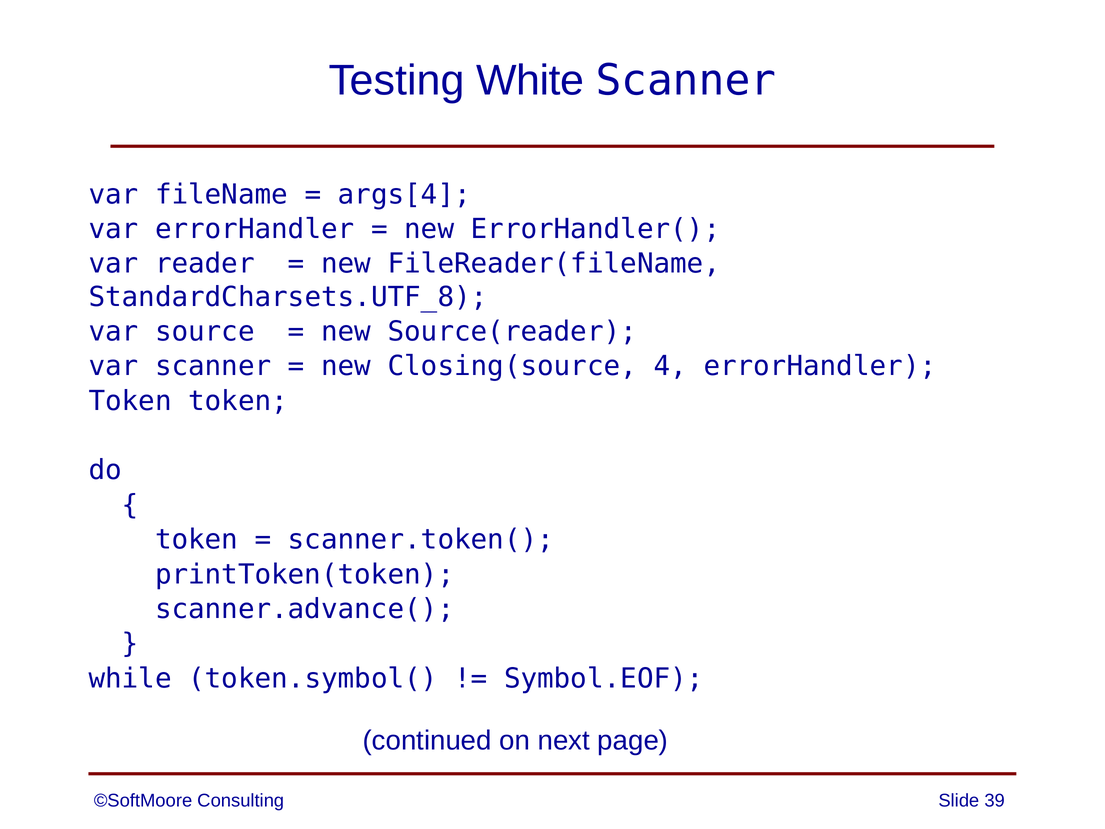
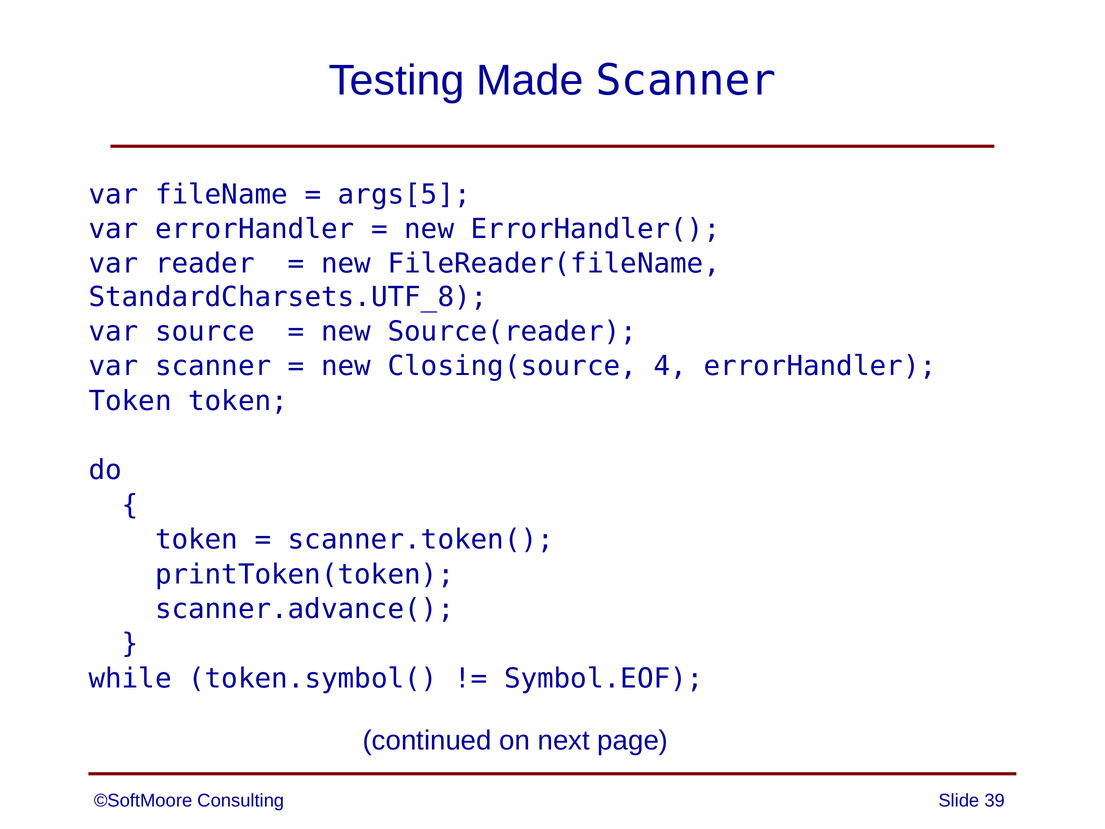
White: White -> Made (530, 80)
args[4: args[4 -> args[5 (404, 194)
